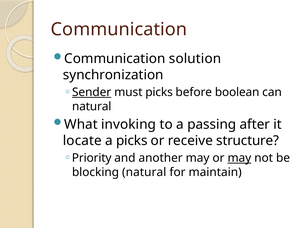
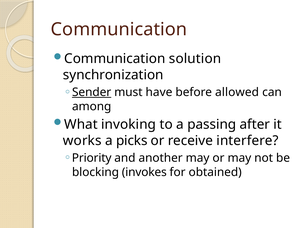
must picks: picks -> have (159, 92)
boolean: boolean -> allowed (237, 92)
natural: natural -> among (92, 107)
locate: locate -> works (82, 141)
structure: structure -> interfere (247, 141)
may underline: present -> none (239, 158)
blocking natural: natural -> invokes (144, 172)
maintain: maintain -> obtained (215, 172)
